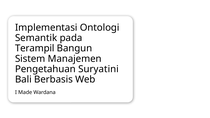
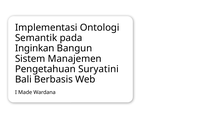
Terampil: Terampil -> Inginkan (35, 48)
